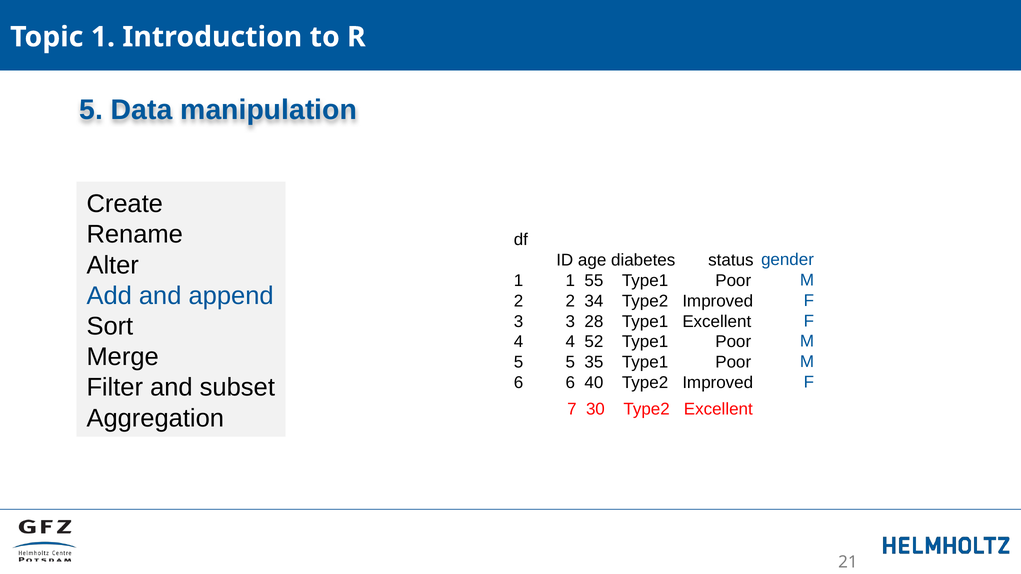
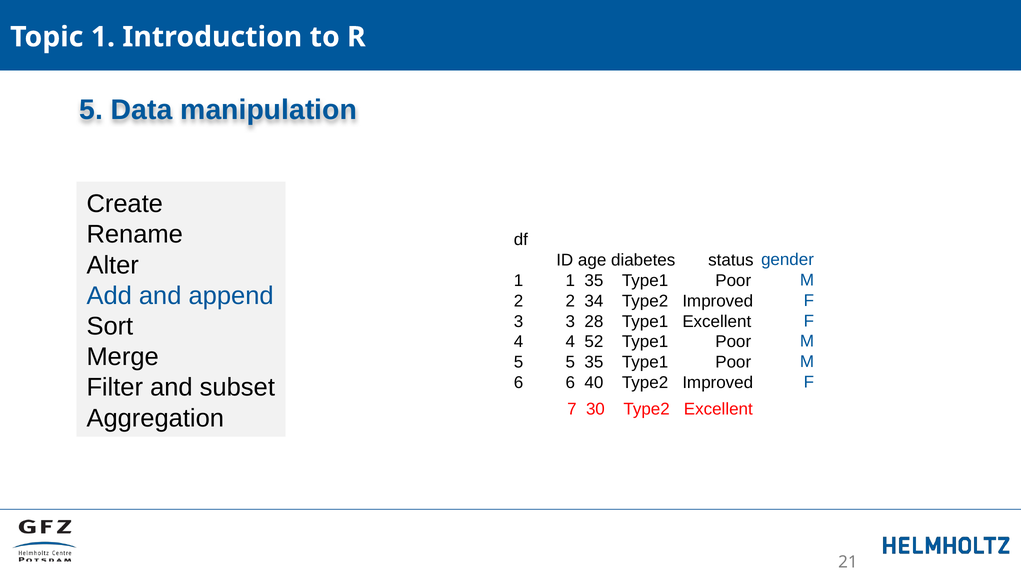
1 55: 55 -> 35 (594, 281)
